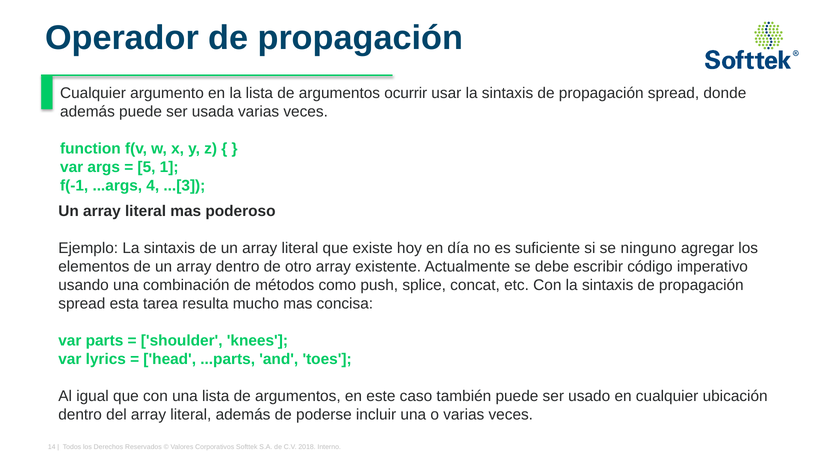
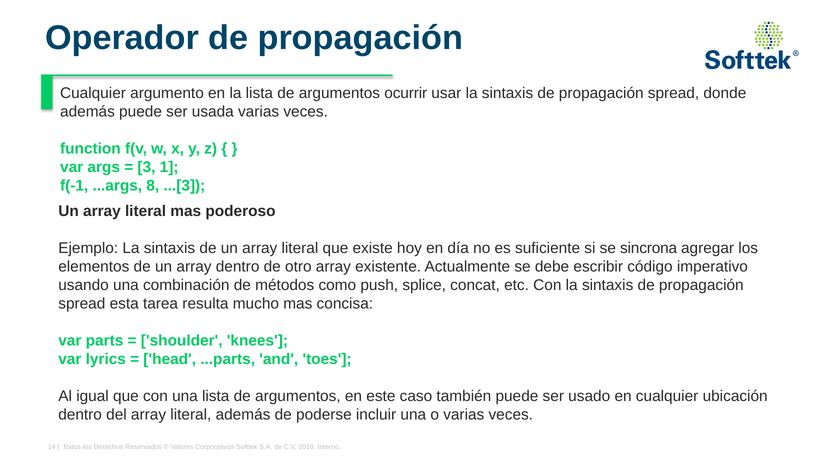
5: 5 -> 3 (146, 167)
4: 4 -> 8 (153, 186)
ninguno: ninguno -> sincrona (649, 248)
